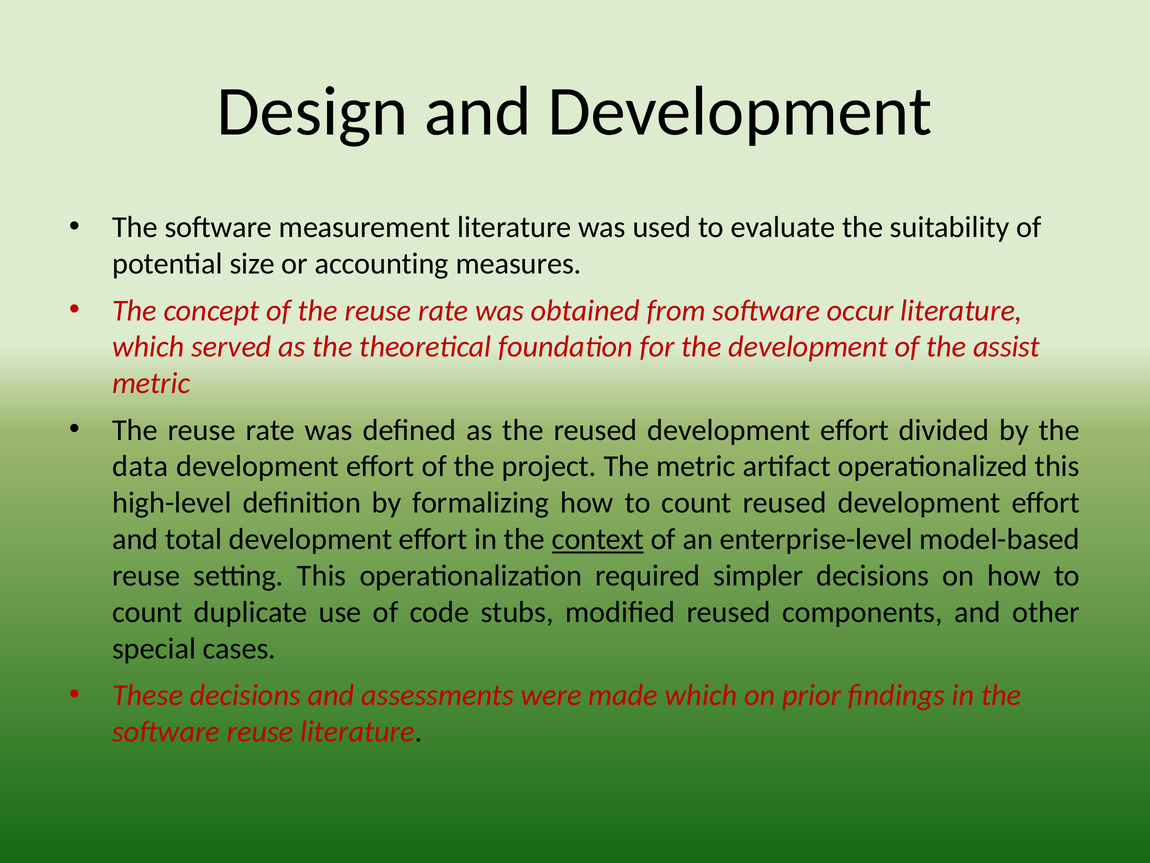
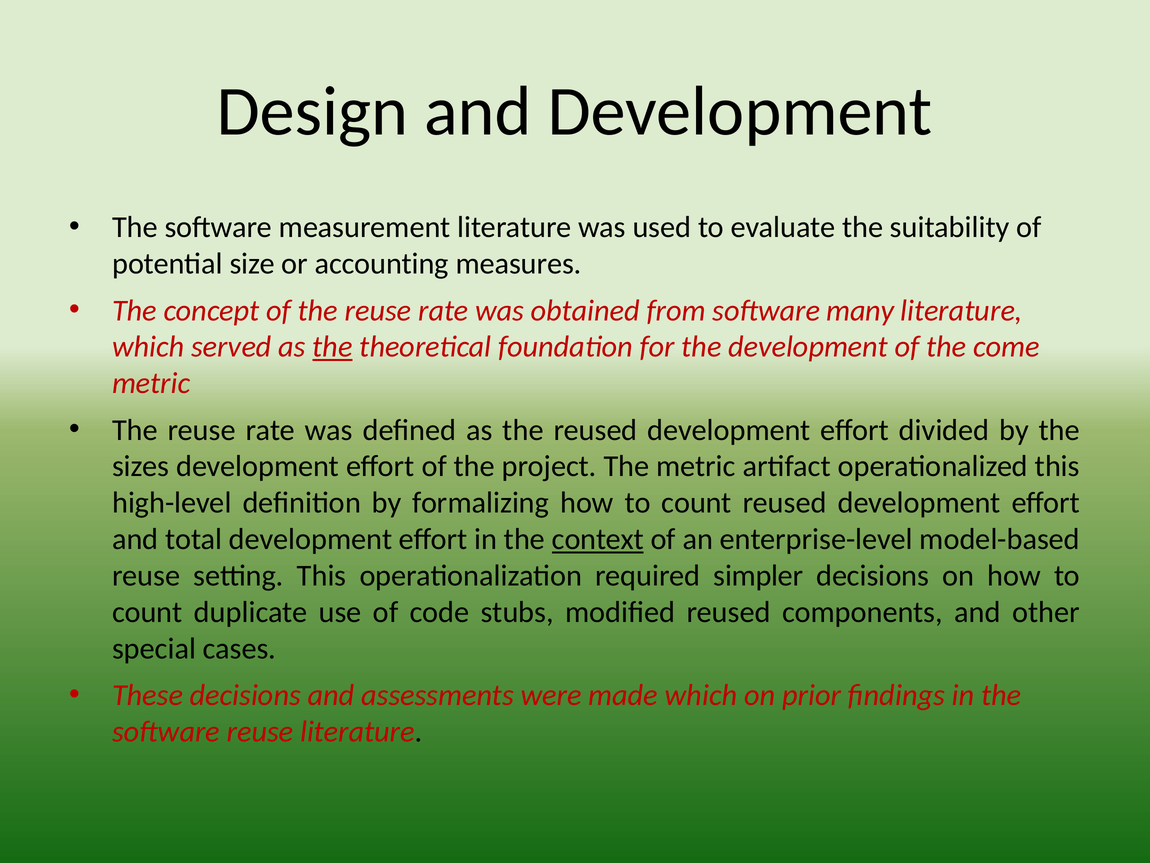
occur: occur -> many (860, 310)
the underline: none -> present (332, 347)
assist: assist -> come (1006, 347)
data: data -> sizes (141, 466)
